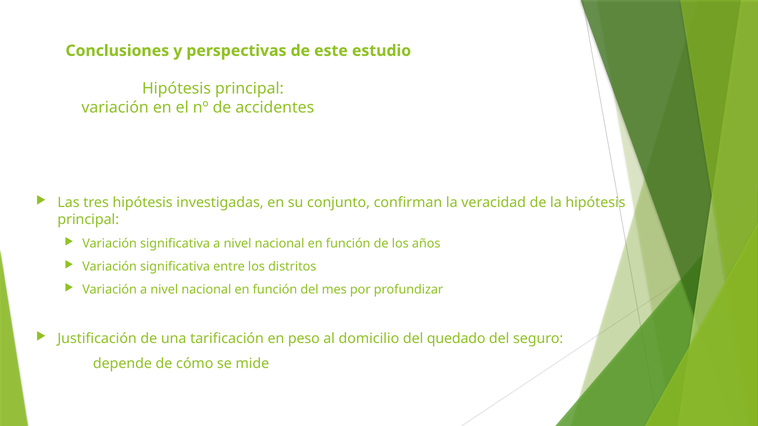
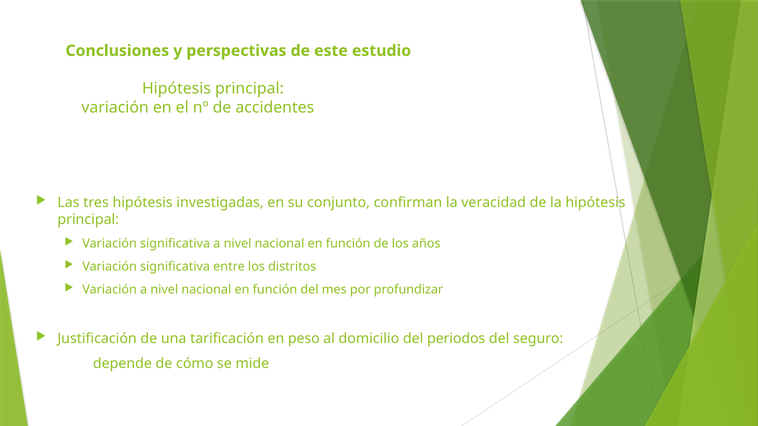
quedado: quedado -> periodos (456, 339)
